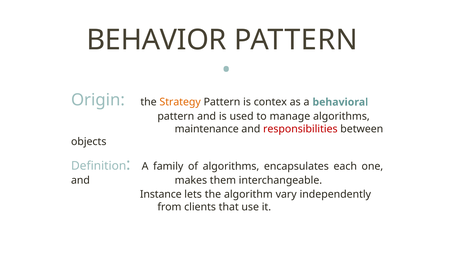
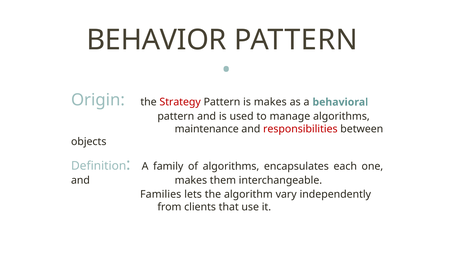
Strategy colour: orange -> red (180, 102)
is contex: contex -> makes (270, 102)
Instance: Instance -> Families (161, 195)
